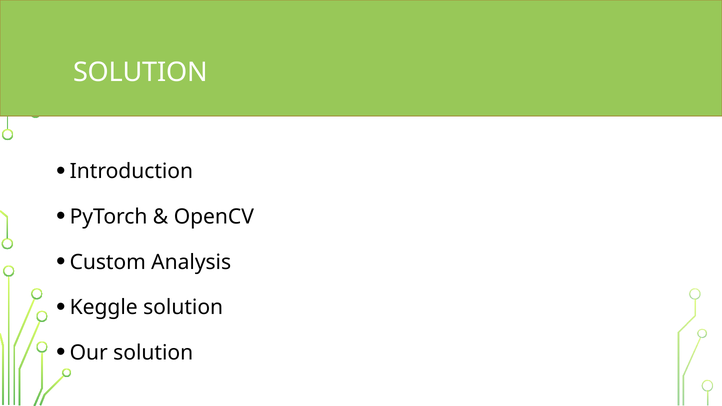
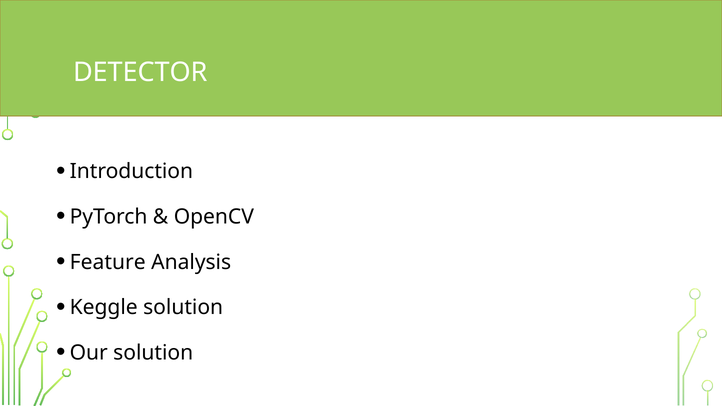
SOLUTION: SOLUTION -> DETECTOR (140, 72)
Custom: Custom -> Feature (108, 262)
